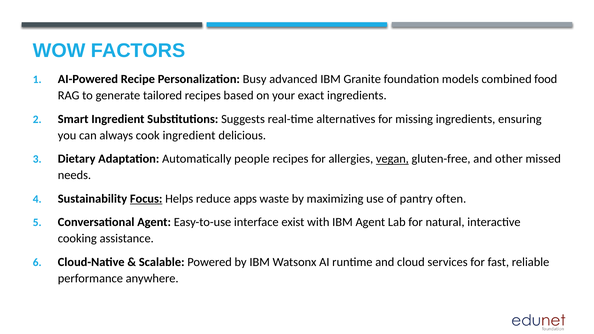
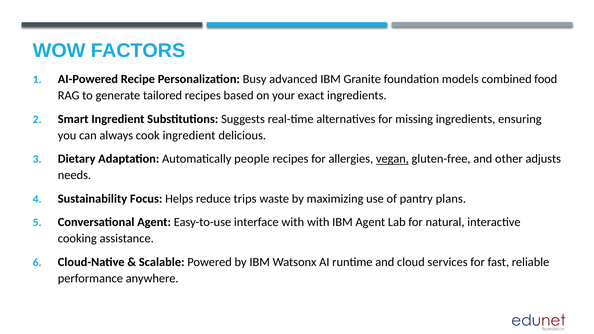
missed: missed -> adjusts (543, 159)
Focus underline: present -> none (146, 199)
apps: apps -> trips (245, 199)
often: often -> plans (451, 199)
interface exist: exist -> with (293, 222)
